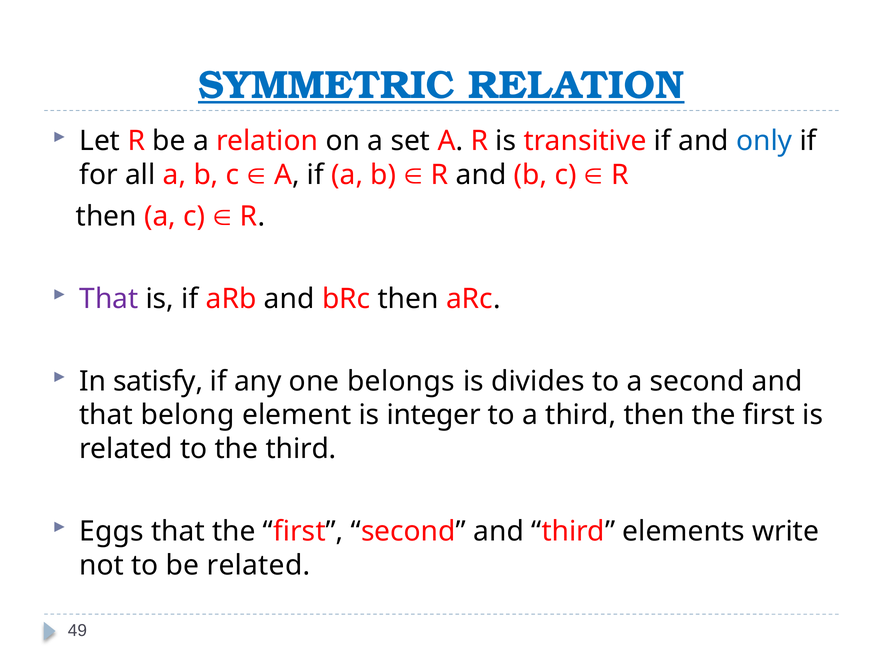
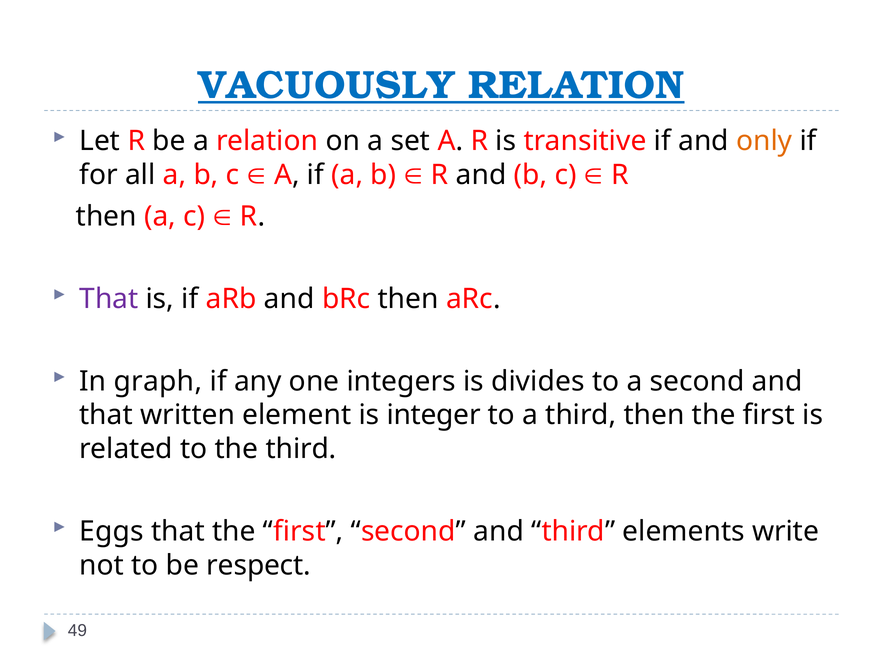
SYMMETRIC: SYMMETRIC -> VACUOUSLY (326, 85)
only colour: blue -> orange (764, 141)
satisfy: satisfy -> graph (158, 381)
belongs: belongs -> integers (401, 381)
belong: belong -> written (188, 415)
be related: related -> respect (259, 565)
